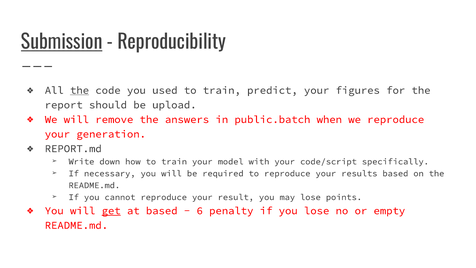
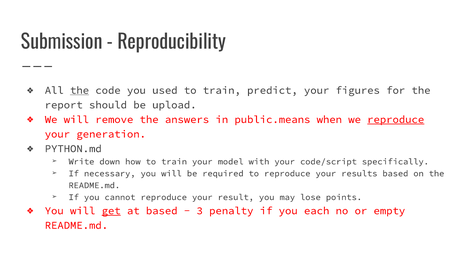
Submission underline: present -> none (62, 42)
public.batch: public.batch -> public.means (272, 119)
reproduce underline: none -> present (396, 119)
REPORT.md: REPORT.md -> PYTHON.md (73, 149)
6: 6 -> 3 (200, 211)
you lose: lose -> each (317, 211)
